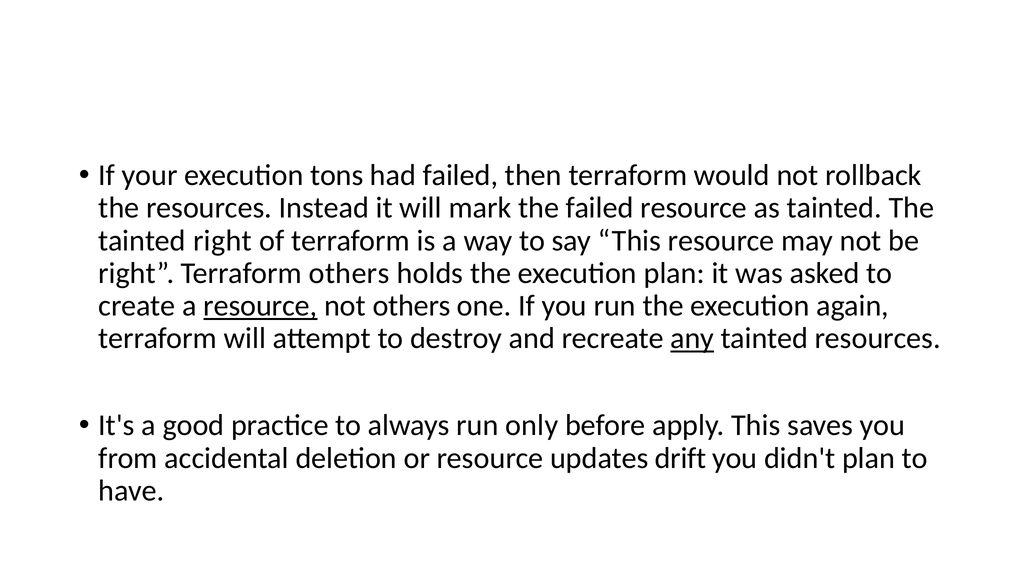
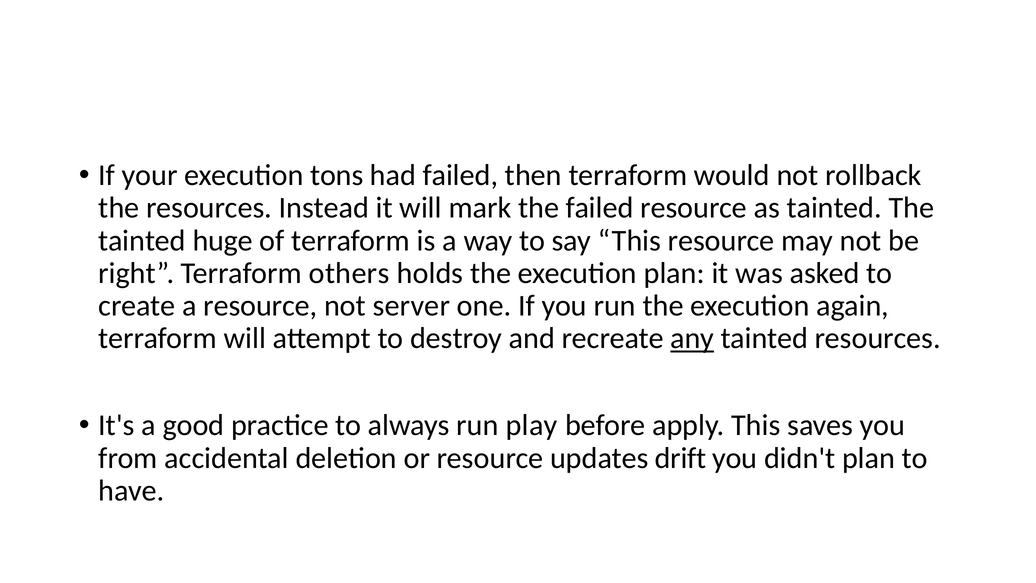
tainted right: right -> huge (223, 240)
resource underline: present -> none (260, 306)
not others: others -> server (411, 306)
only: only -> play (532, 425)
